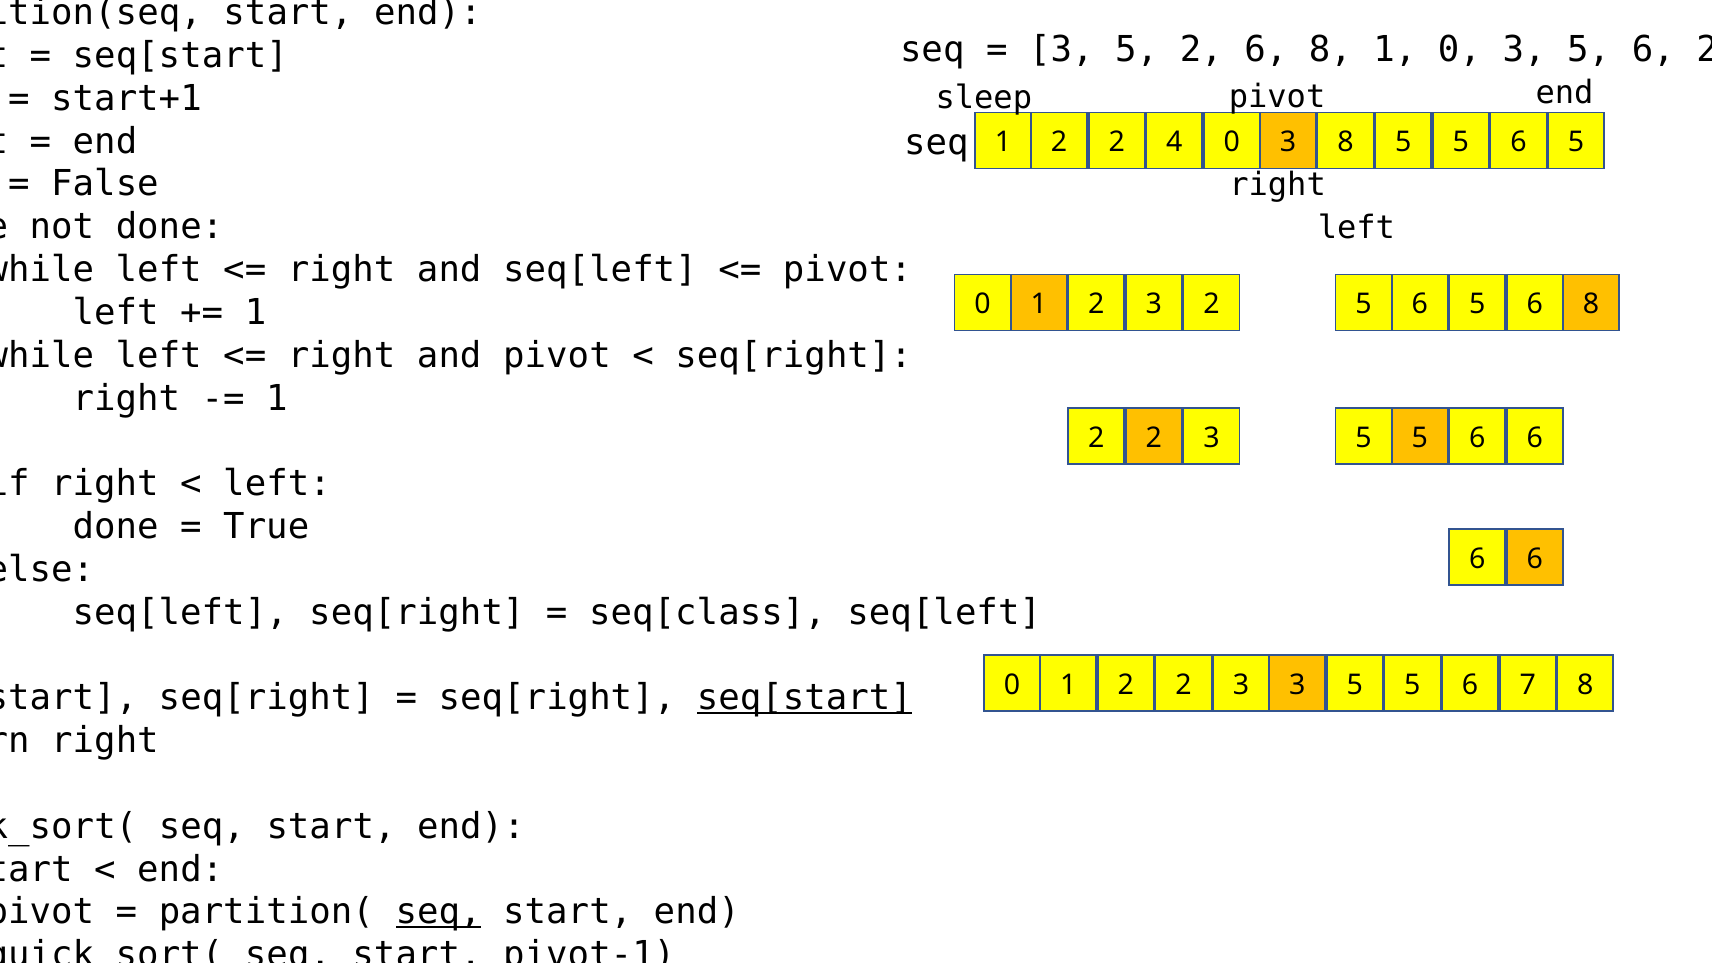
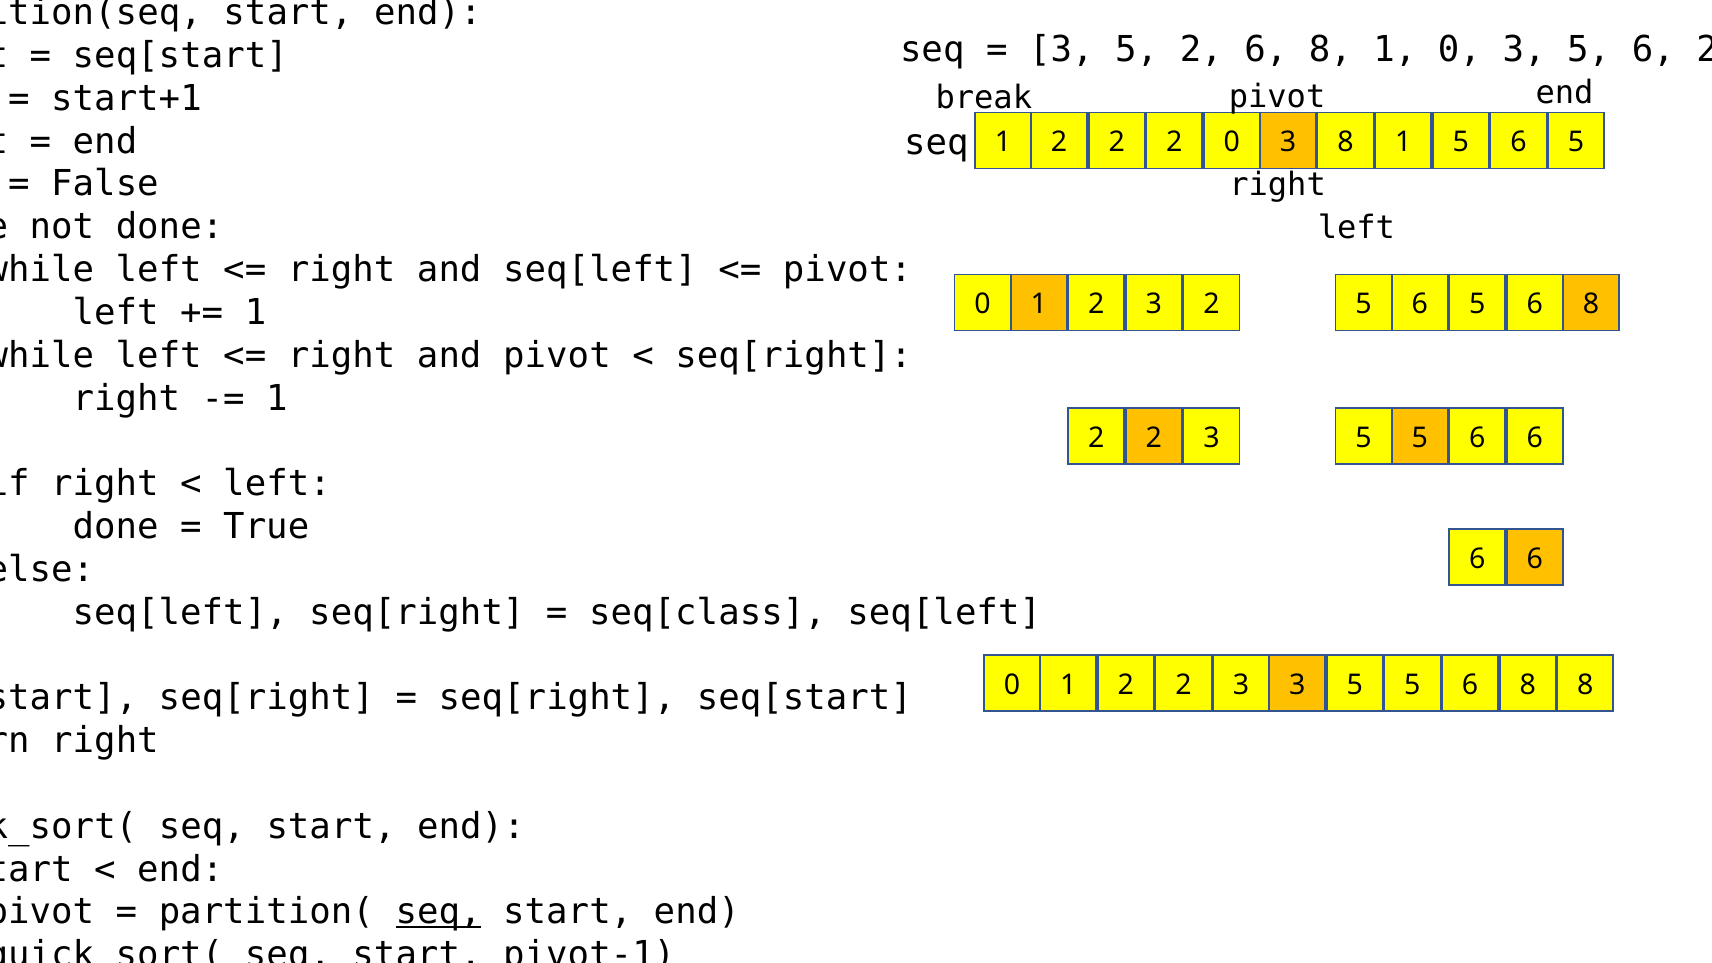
sleep: sleep -> break (984, 98)
1 2 2 4: 4 -> 2 (1174, 142)
3 8 5: 5 -> 1 (1403, 142)
5 6 7: 7 -> 8 (1528, 685)
seq[start underline: present -> none (804, 698)
